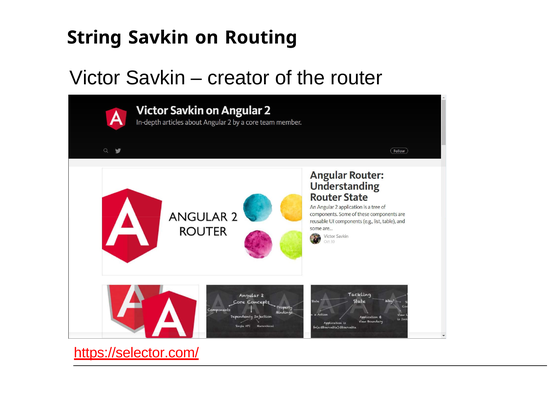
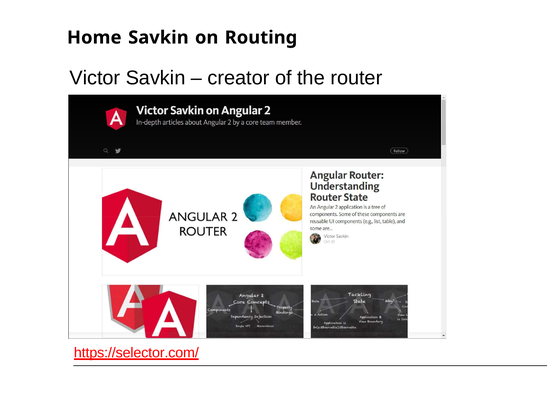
String: String -> Home (94, 38)
